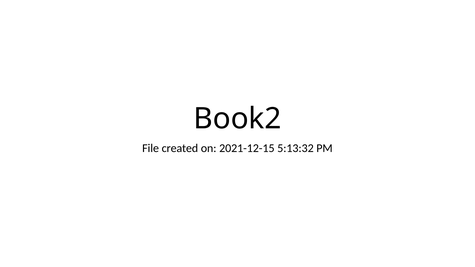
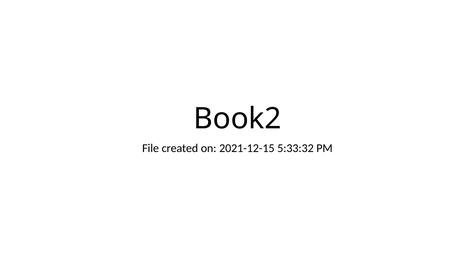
5:13:32: 5:13:32 -> 5:33:32 (295, 148)
